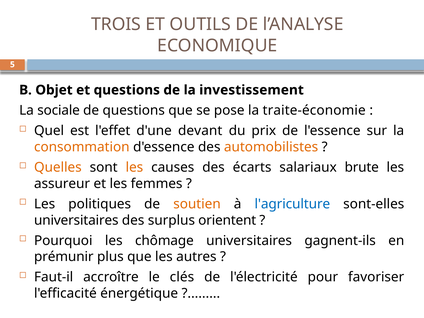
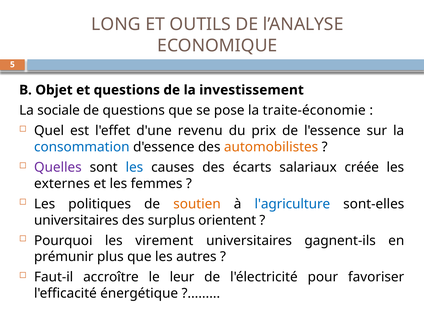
TROIS: TROIS -> LONG (116, 25)
devant: devant -> revenu (200, 131)
consommation colour: orange -> blue (82, 147)
Quelles colour: orange -> purple (58, 167)
les colour: orange -> blue (134, 167)
brute: brute -> créée (362, 167)
assureur: assureur -> externes (62, 184)
chômage: chômage -> virement (164, 241)
clés: clés -> leur (182, 277)
